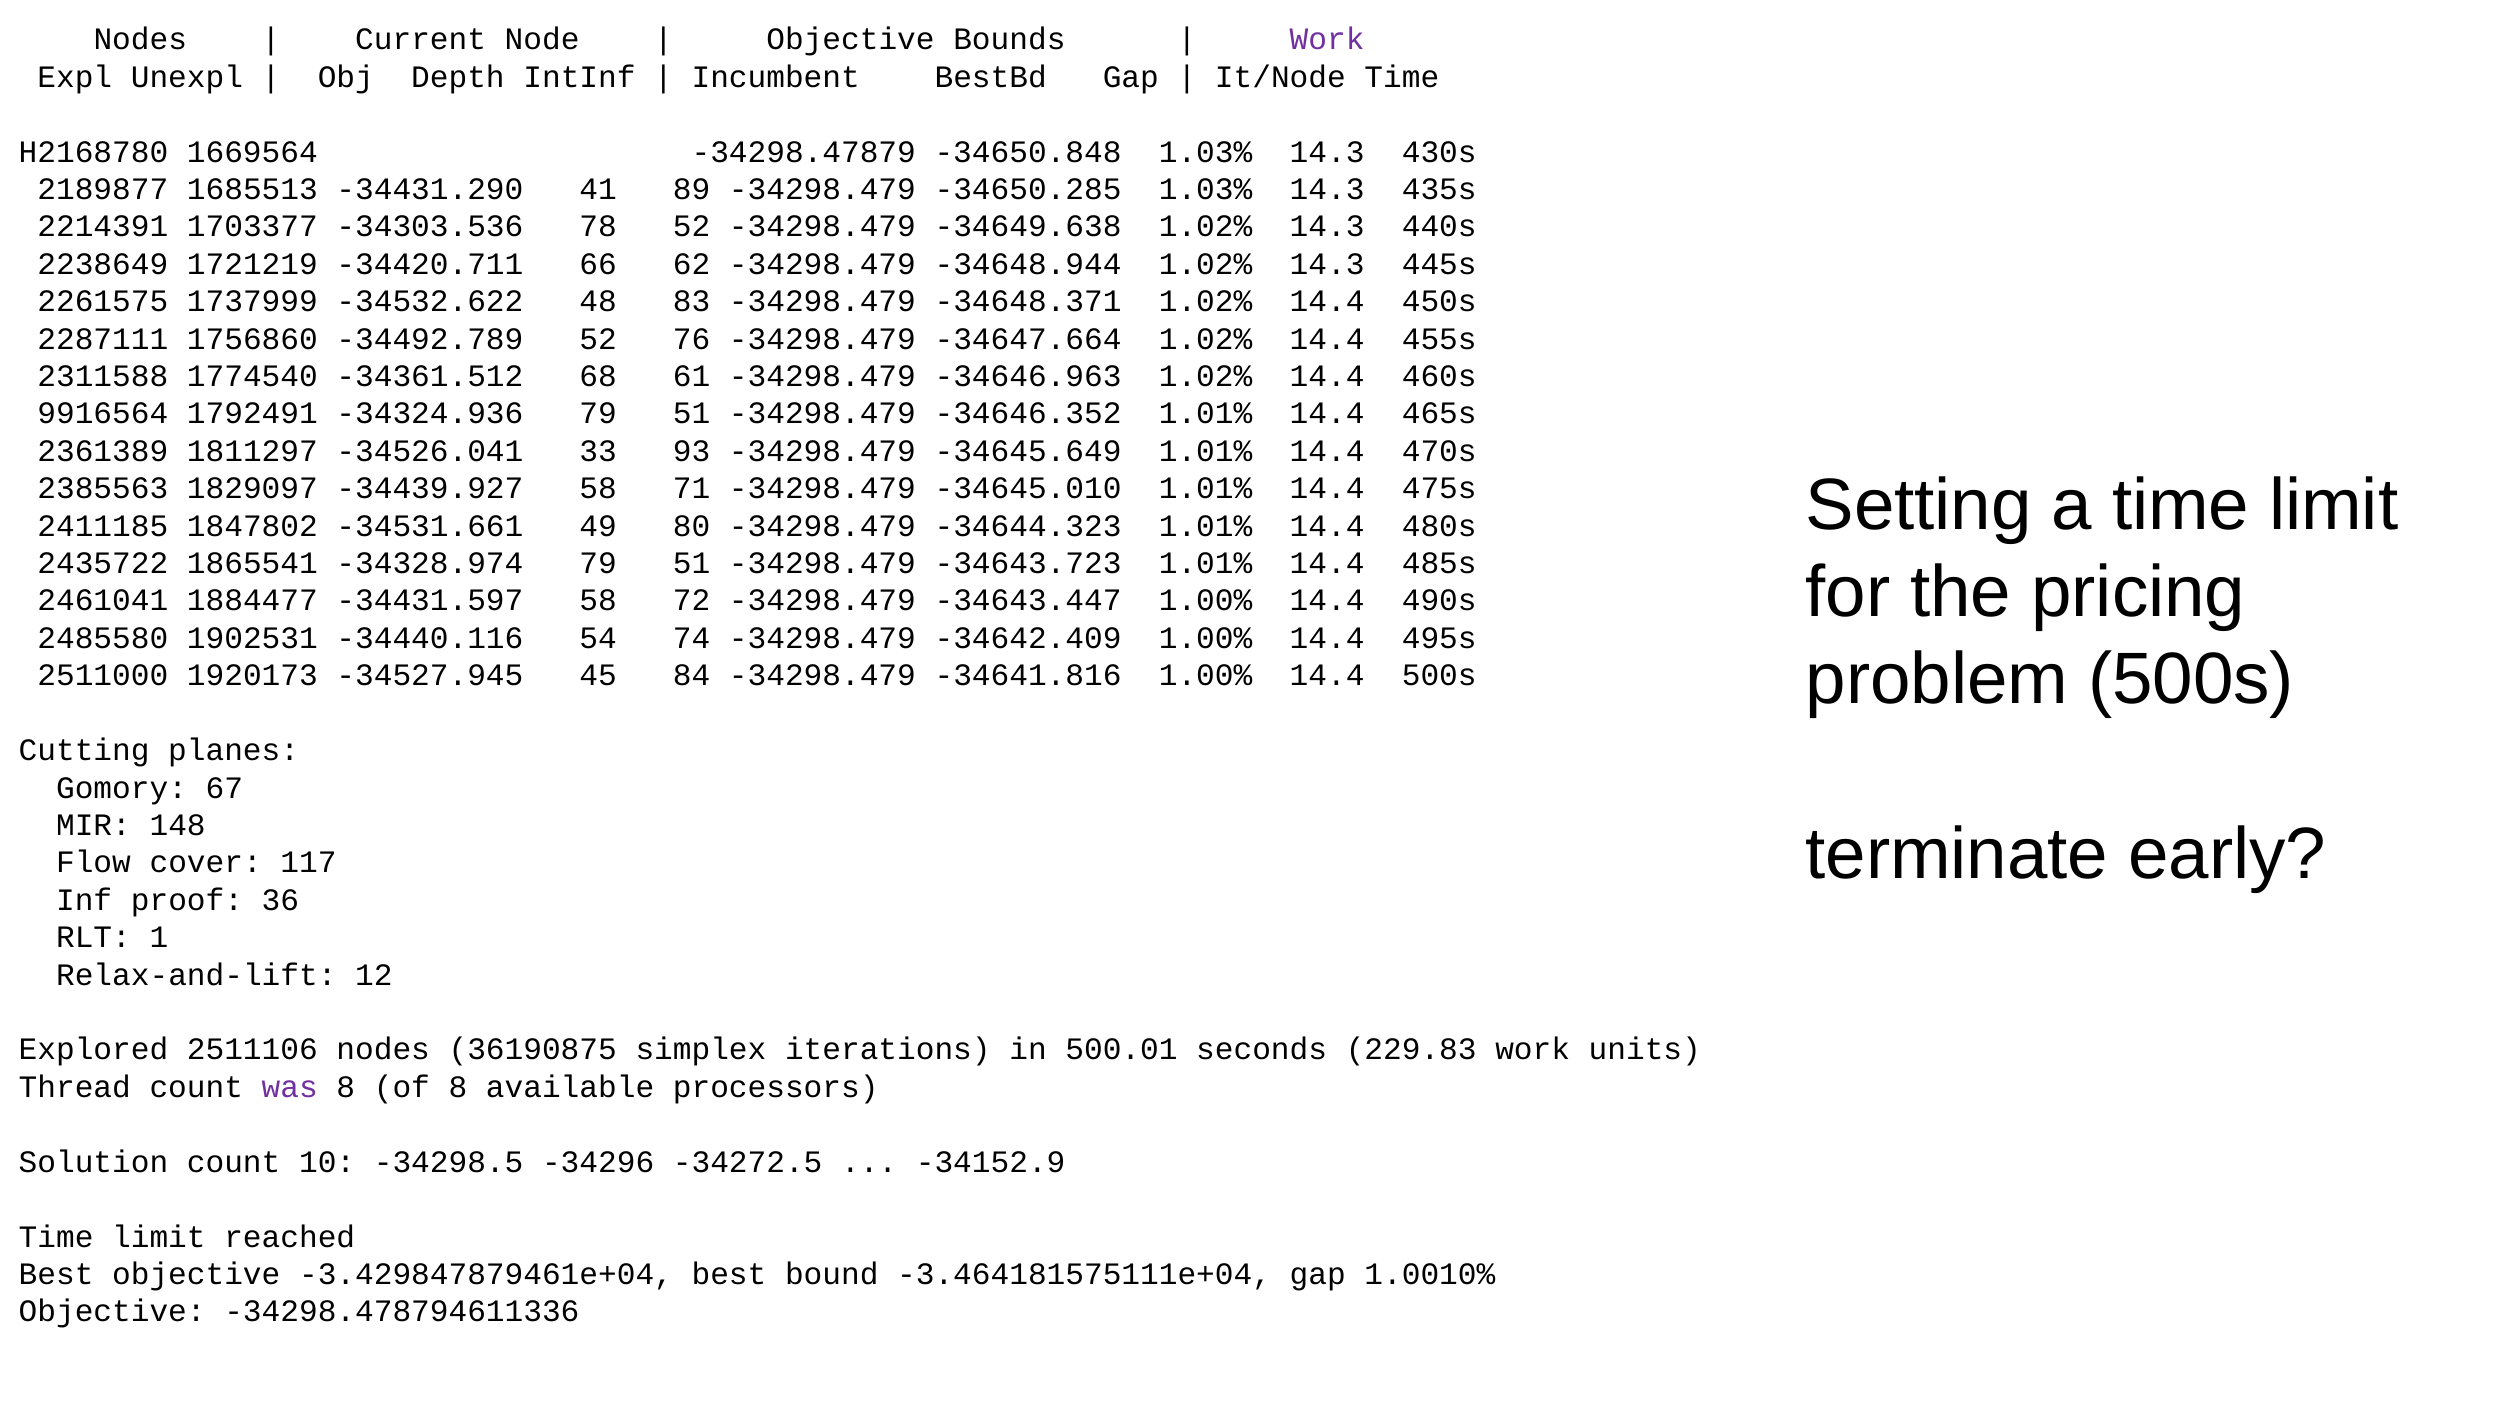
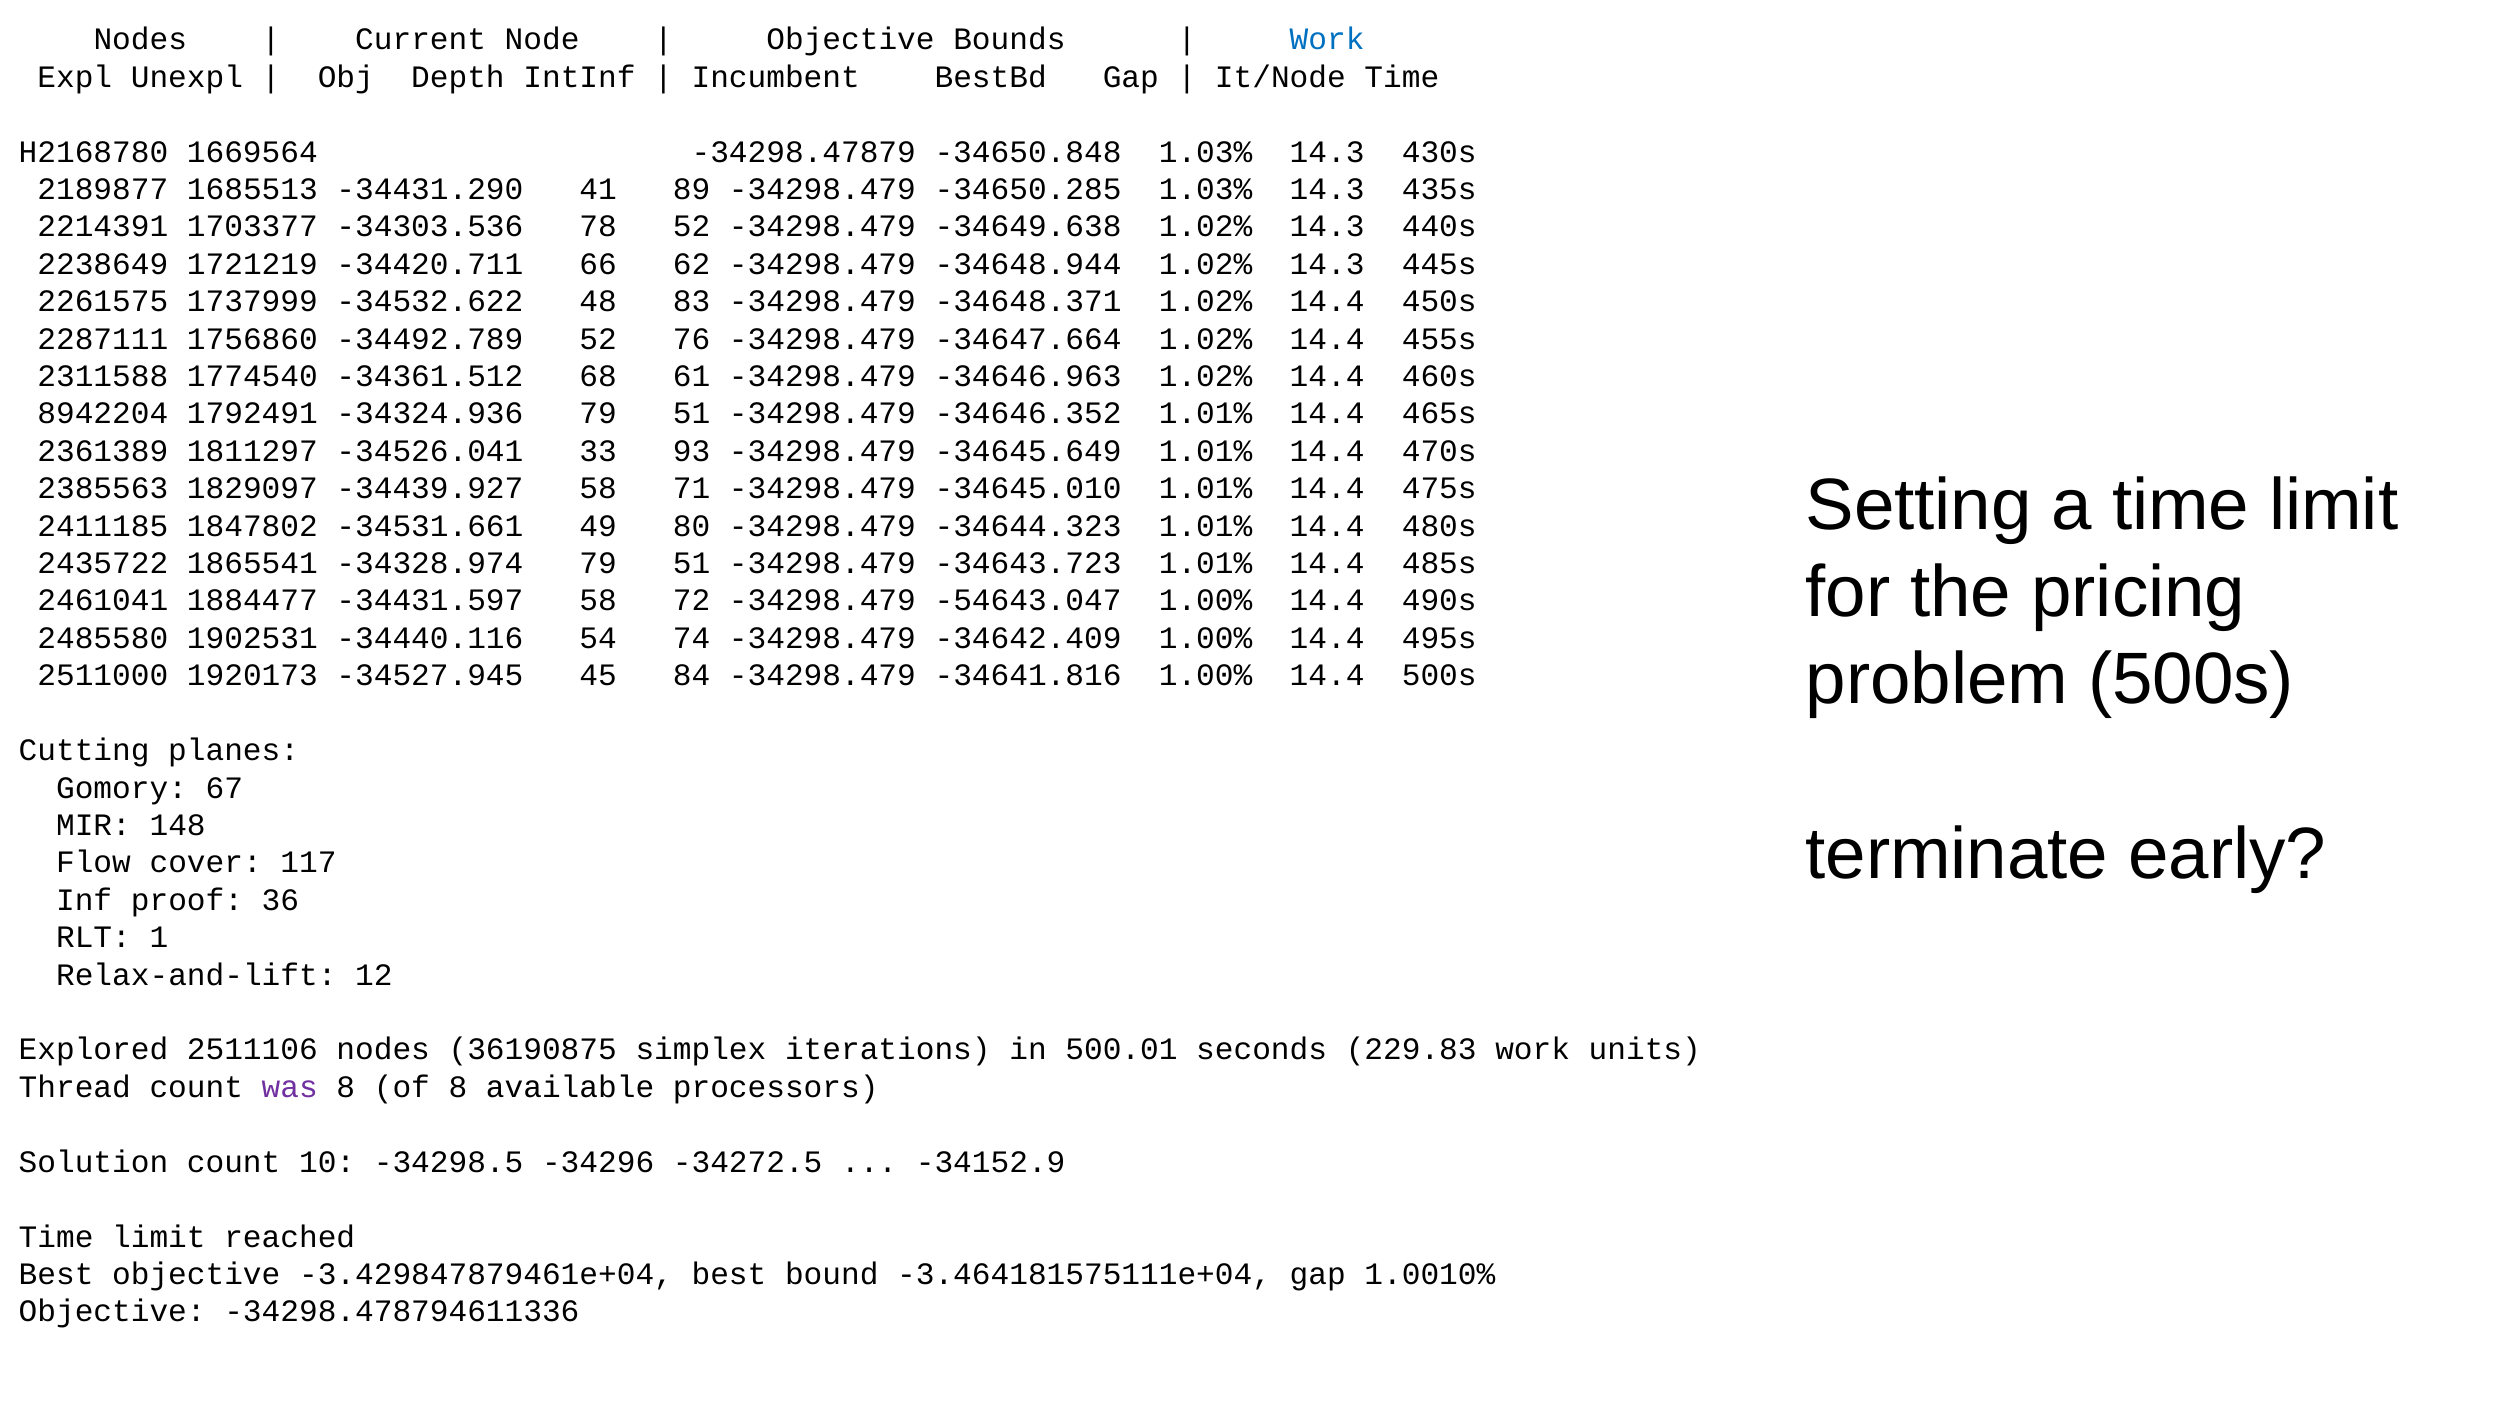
Work colour: purple -> blue (1327, 40)
9916564: 9916564 -> 8942204 (103, 414)
-34643.447: -34643.447 -> -54643.047 (1028, 601)
